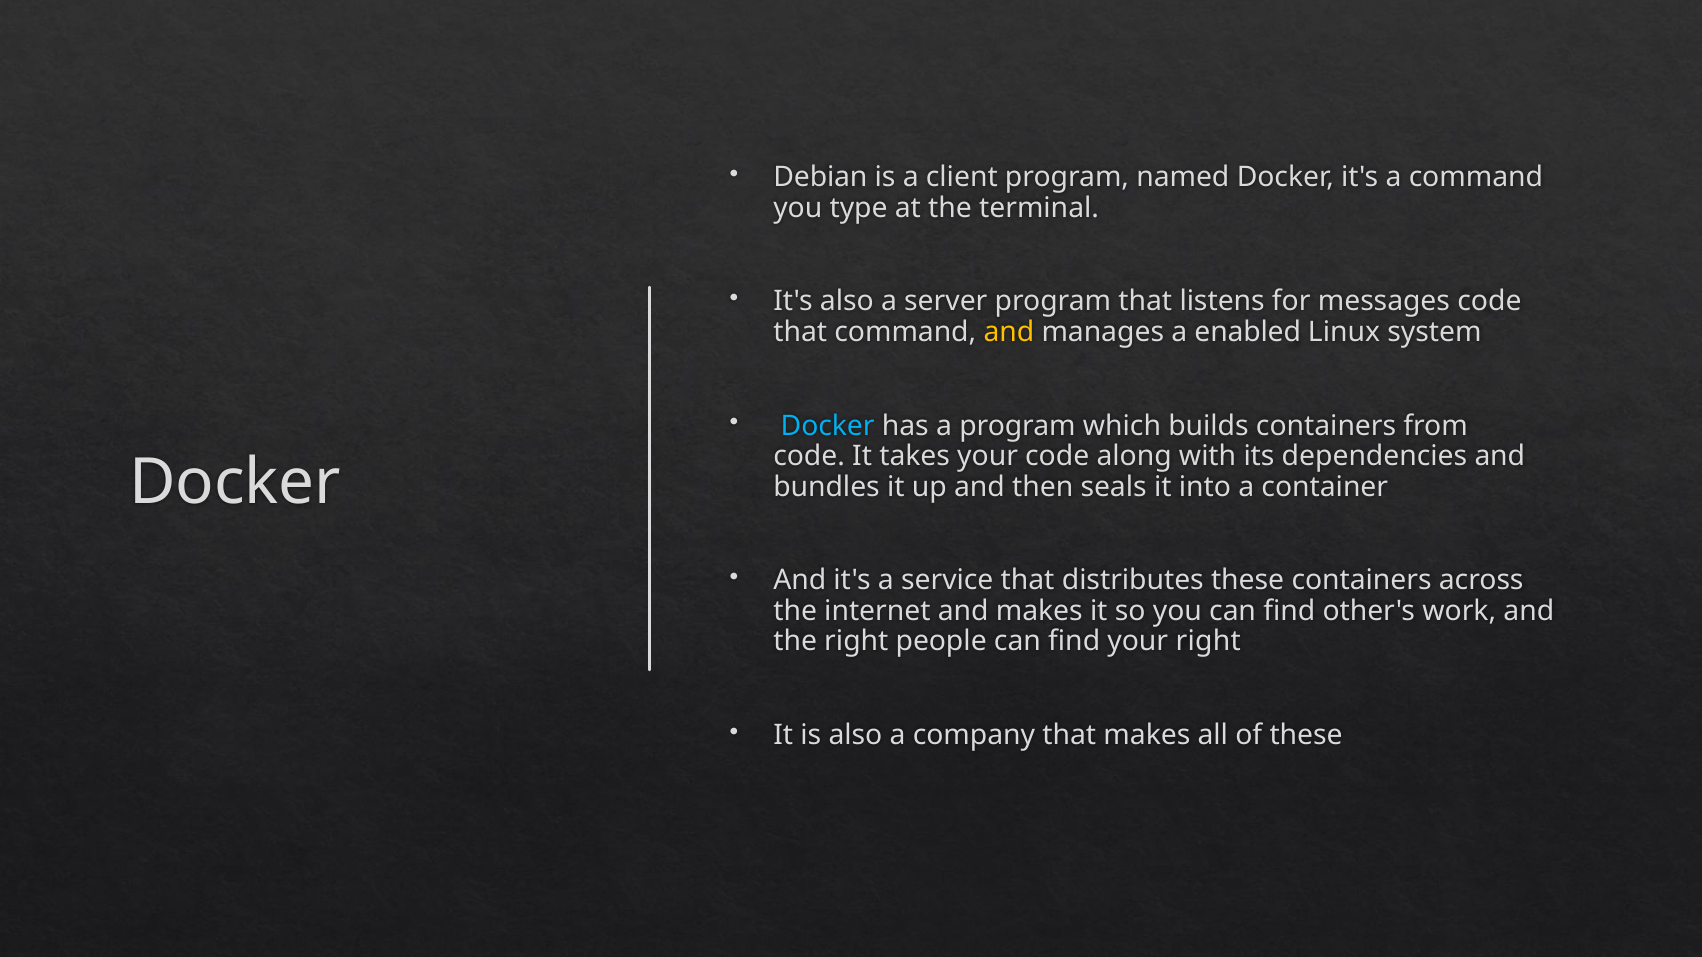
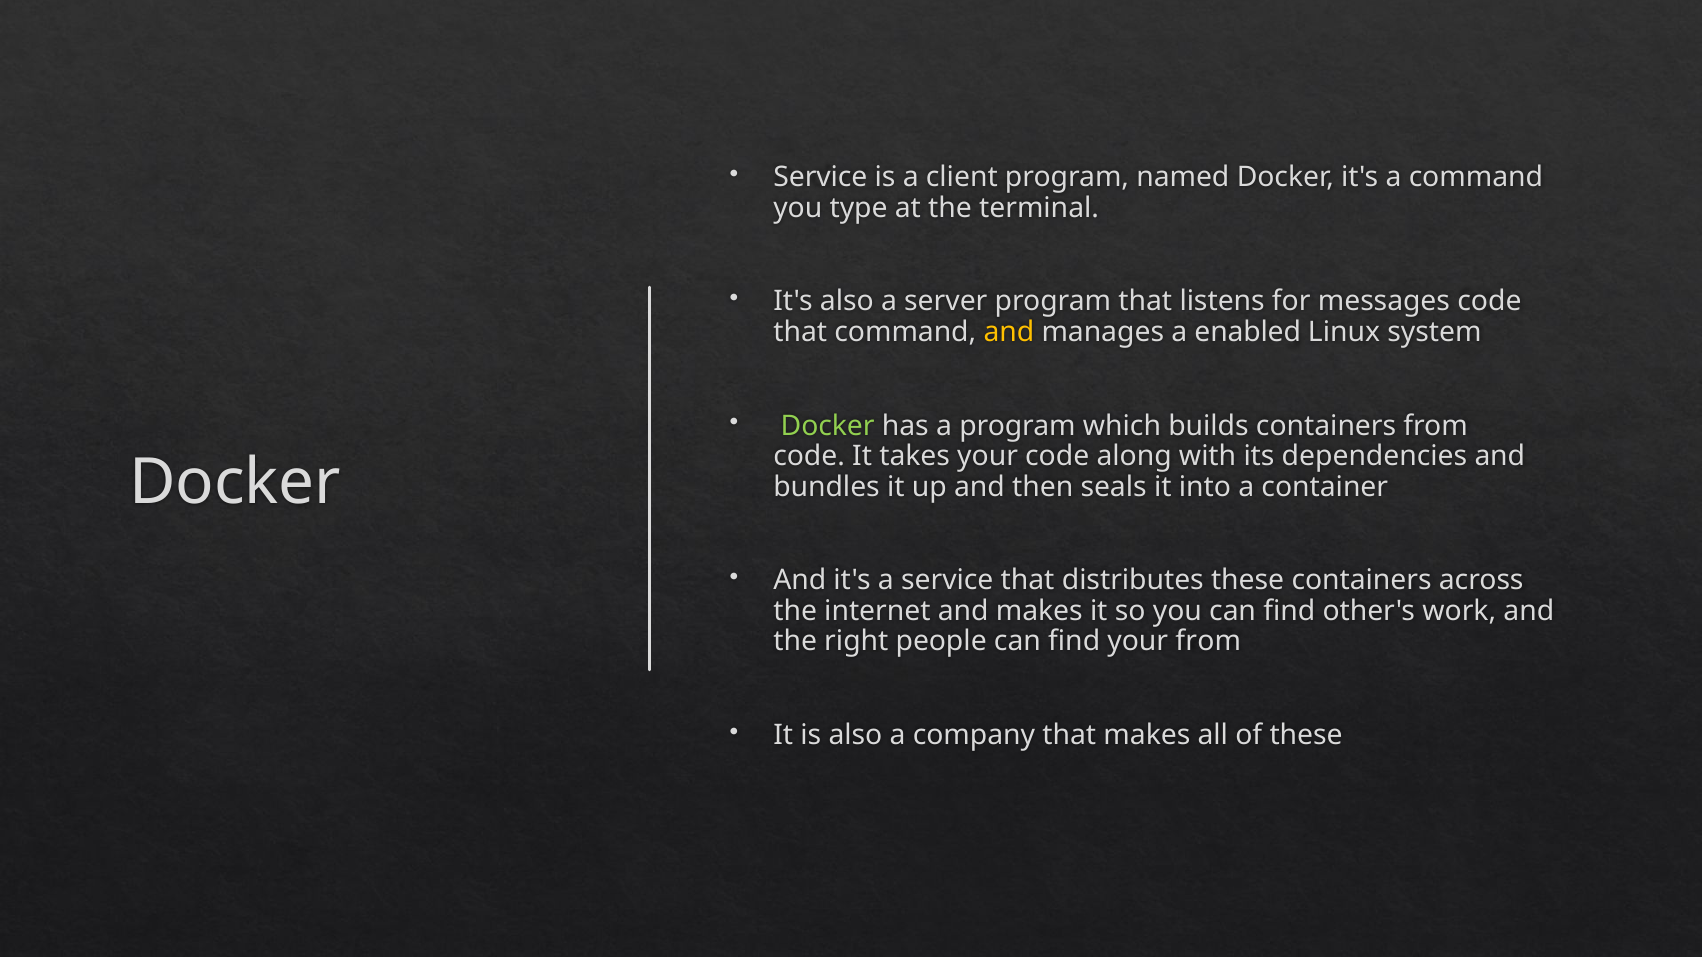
Debian: Debian -> Service (820, 177)
Docker colour: light blue -> light green (828, 426)
your right: right -> from (1208, 642)
